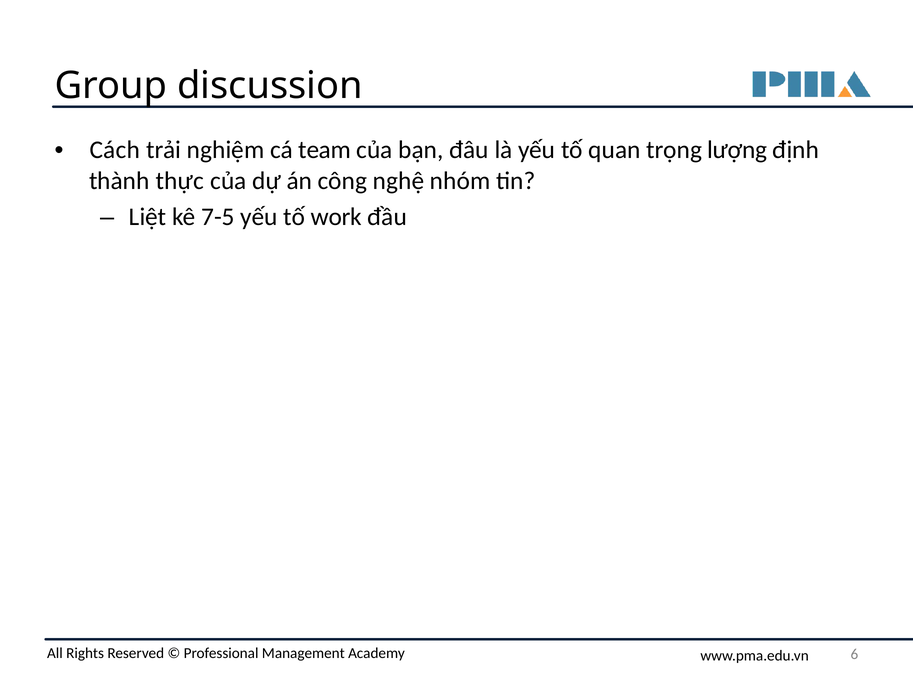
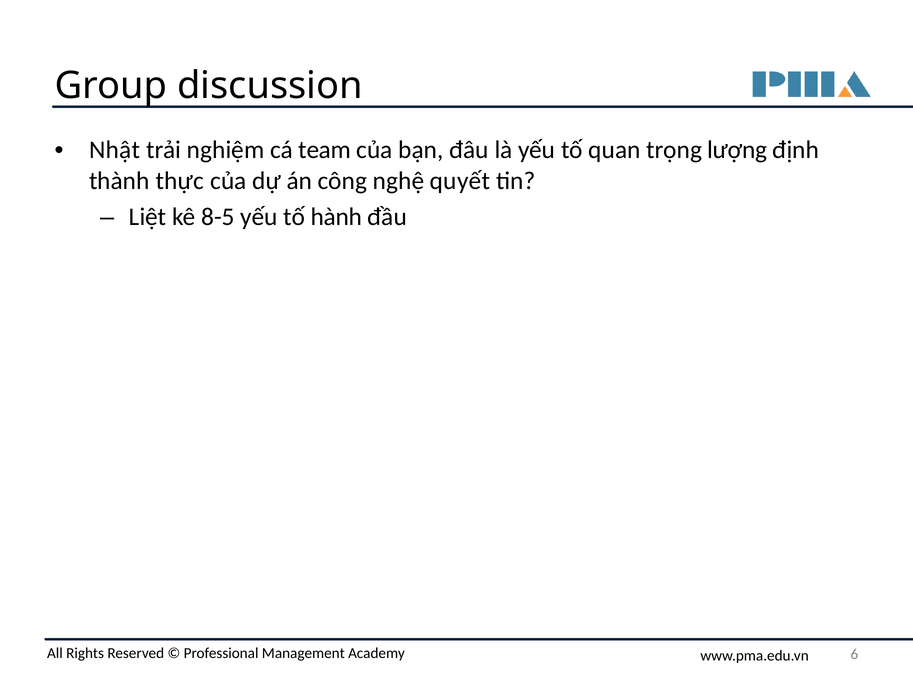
Cách: Cách -> Nhật (115, 150)
nhóm: nhóm -> quyết (460, 181)
7-5: 7-5 -> 8-5 (218, 217)
work: work -> hành (336, 217)
